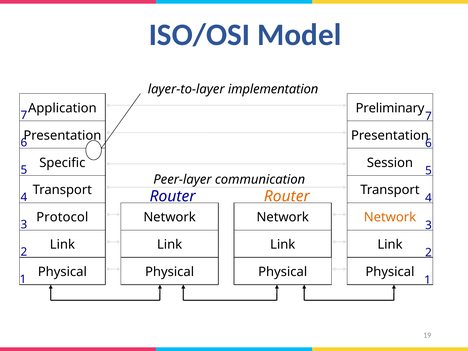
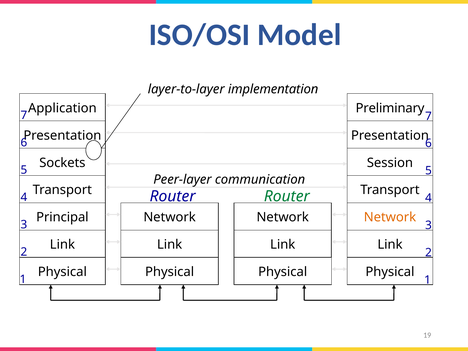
Specific: Specific -> Sockets (62, 163)
Router colour: orange -> green (287, 196)
Protocol: Protocol -> Principal (62, 217)
